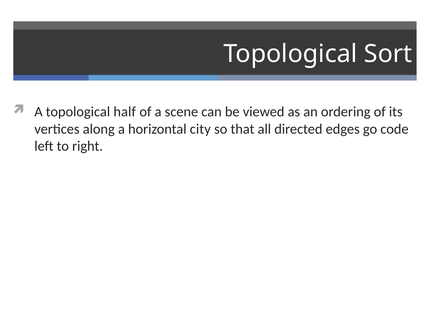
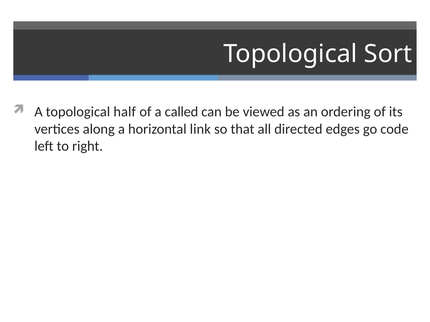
scene: scene -> called (182, 112)
city: city -> link (200, 129)
